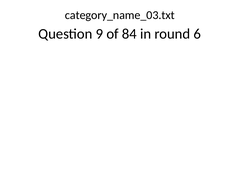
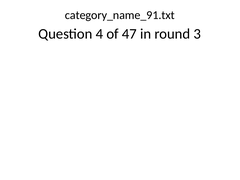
category_name_03.txt: category_name_03.txt -> category_name_91.txt (120, 15)
9: 9 -> 4 (99, 34)
84: 84 -> 47 (129, 34)
6: 6 -> 3 (197, 34)
